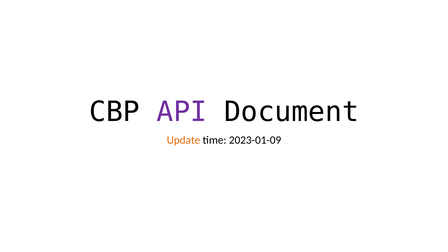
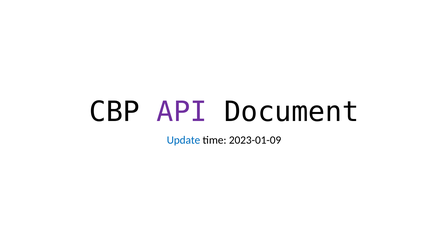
Update colour: orange -> blue (183, 140)
